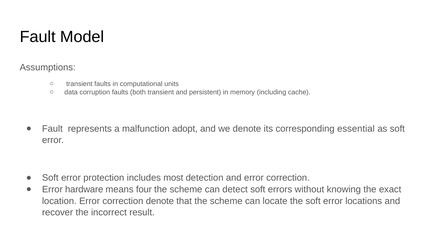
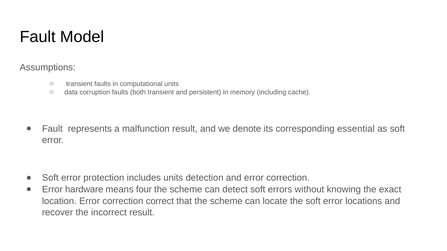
malfunction adopt: adopt -> result (185, 129)
includes most: most -> units (173, 178)
correction denote: denote -> correct (160, 201)
